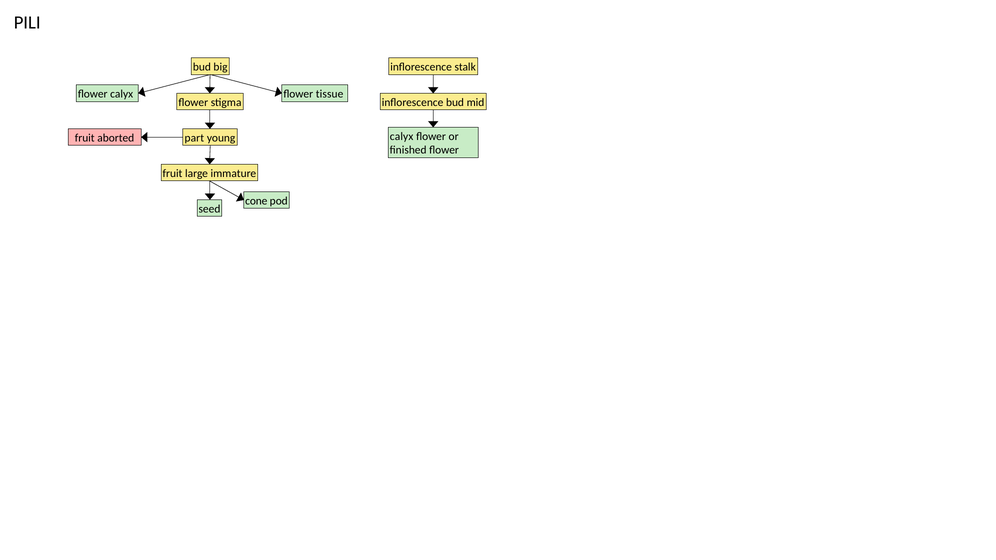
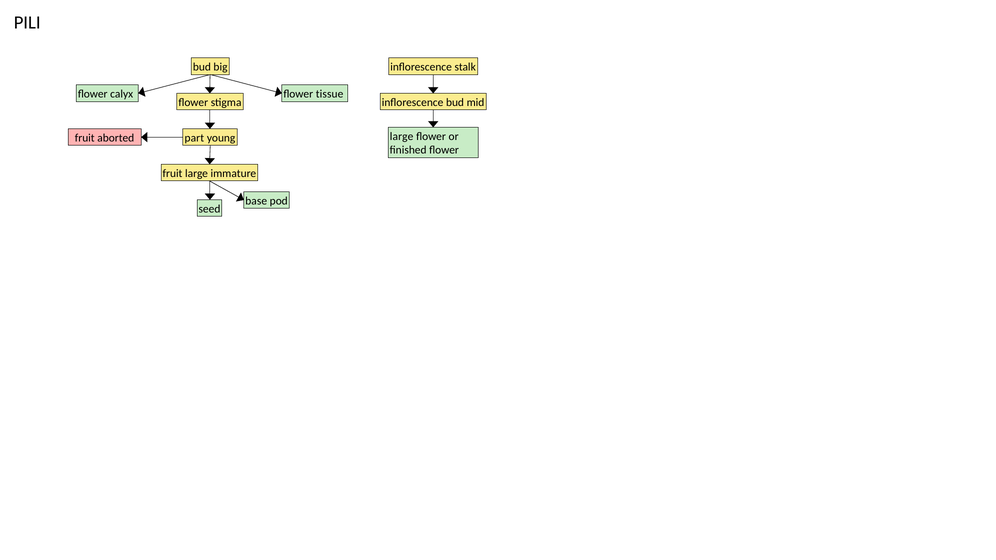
calyx: calyx -> large (402, 137)
cone: cone -> base (256, 201)
